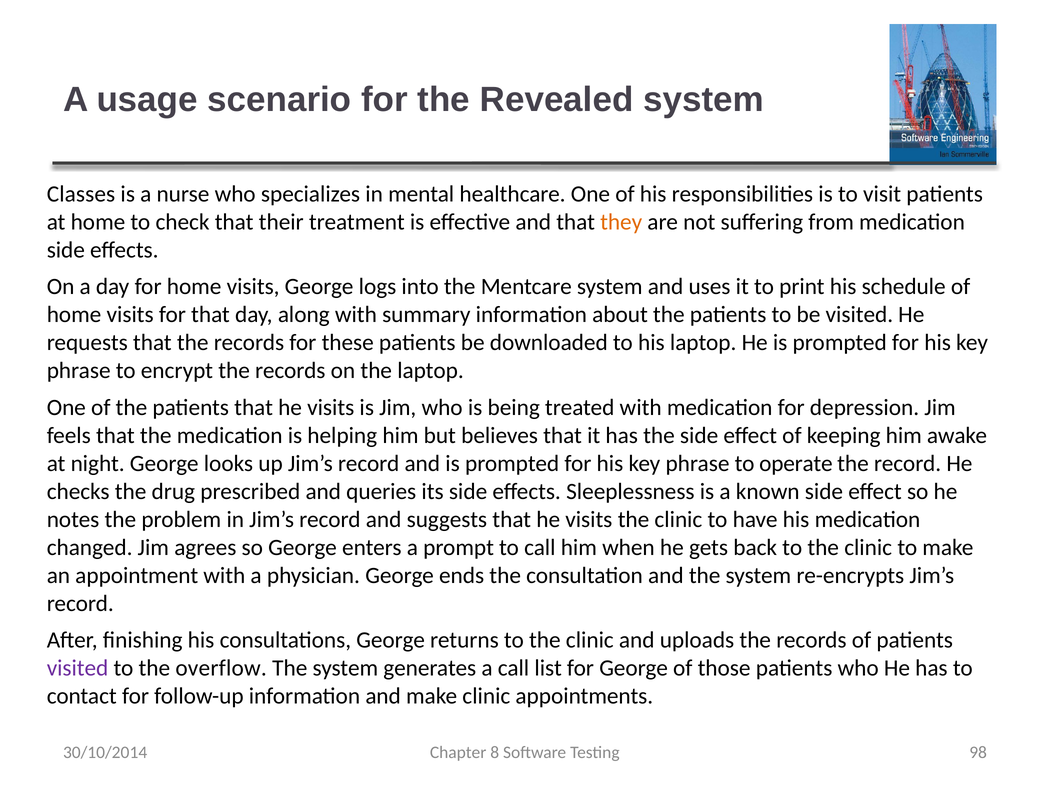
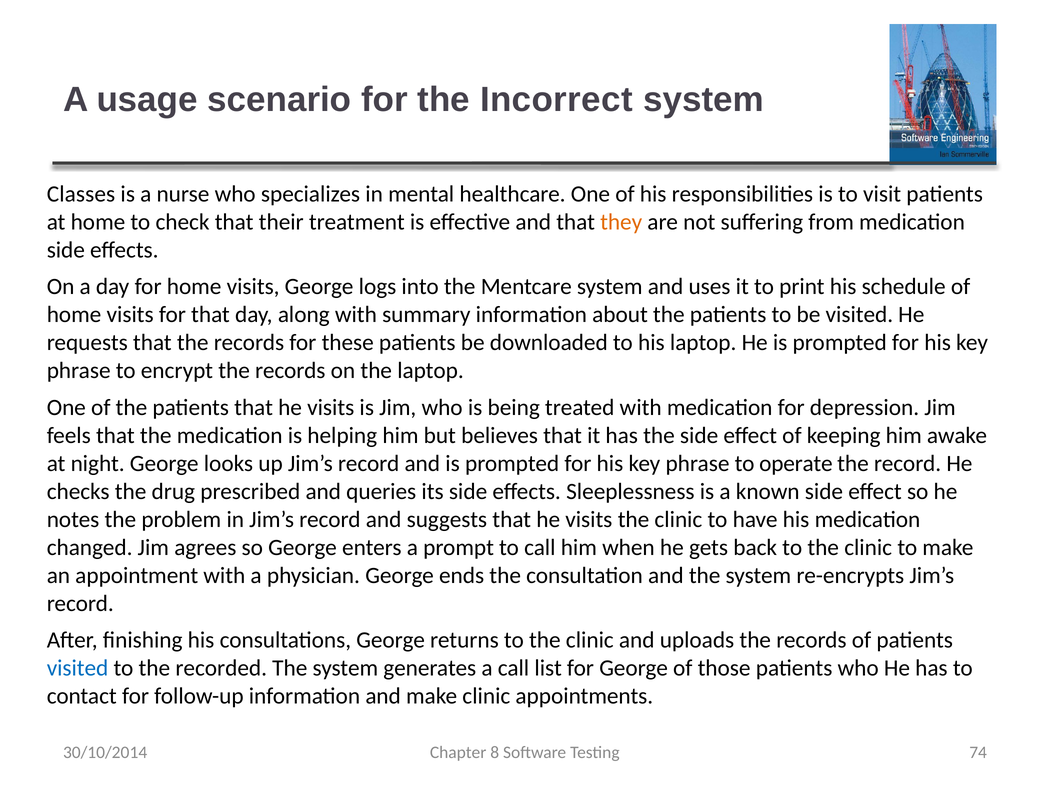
Revealed: Revealed -> Incorrect (556, 100)
visited colour: purple -> blue (78, 668)
overflow: overflow -> recorded (221, 668)
98: 98 -> 74 (978, 752)
